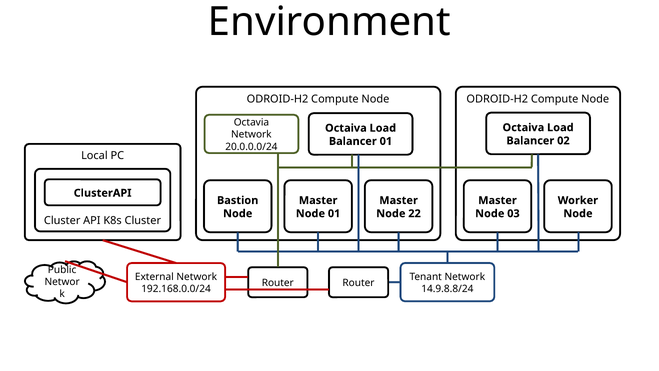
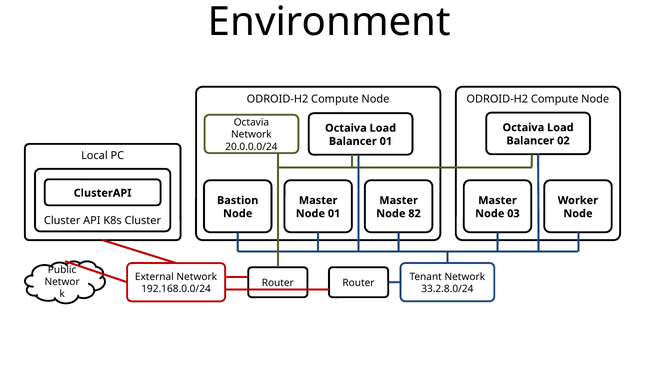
22: 22 -> 82 (415, 213)
14.9.8.8/24: 14.9.8.8/24 -> 33.2.8.0/24 (447, 289)
